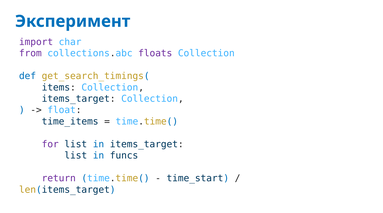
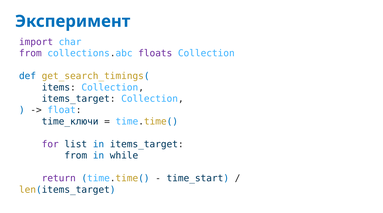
time_items: time_items -> time_ключи (70, 121)
list: list -> from (76, 155)
funcs: funcs -> while (124, 155)
